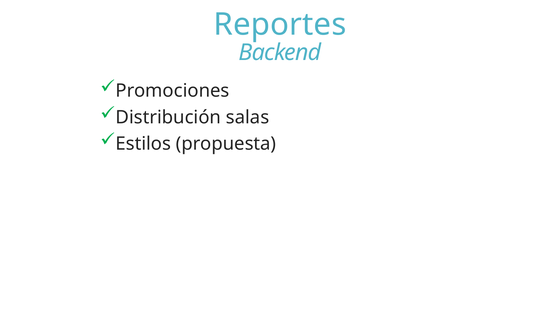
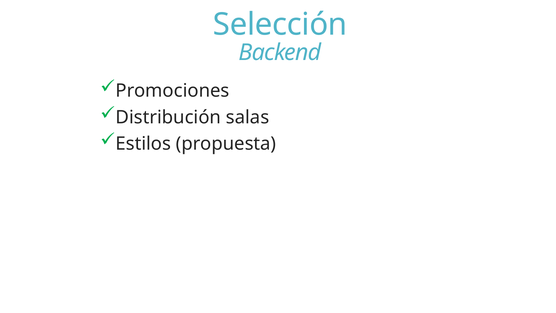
Reportes: Reportes -> Selección (280, 25)
